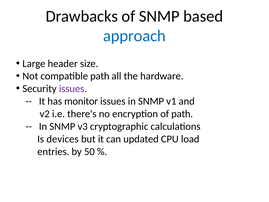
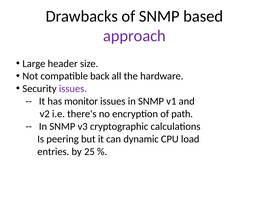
approach colour: blue -> purple (134, 36)
compatible path: path -> back (100, 76)
devices: devices -> peering (63, 139)
updated: updated -> dynamic (141, 139)
50: 50 -> 25 (89, 151)
